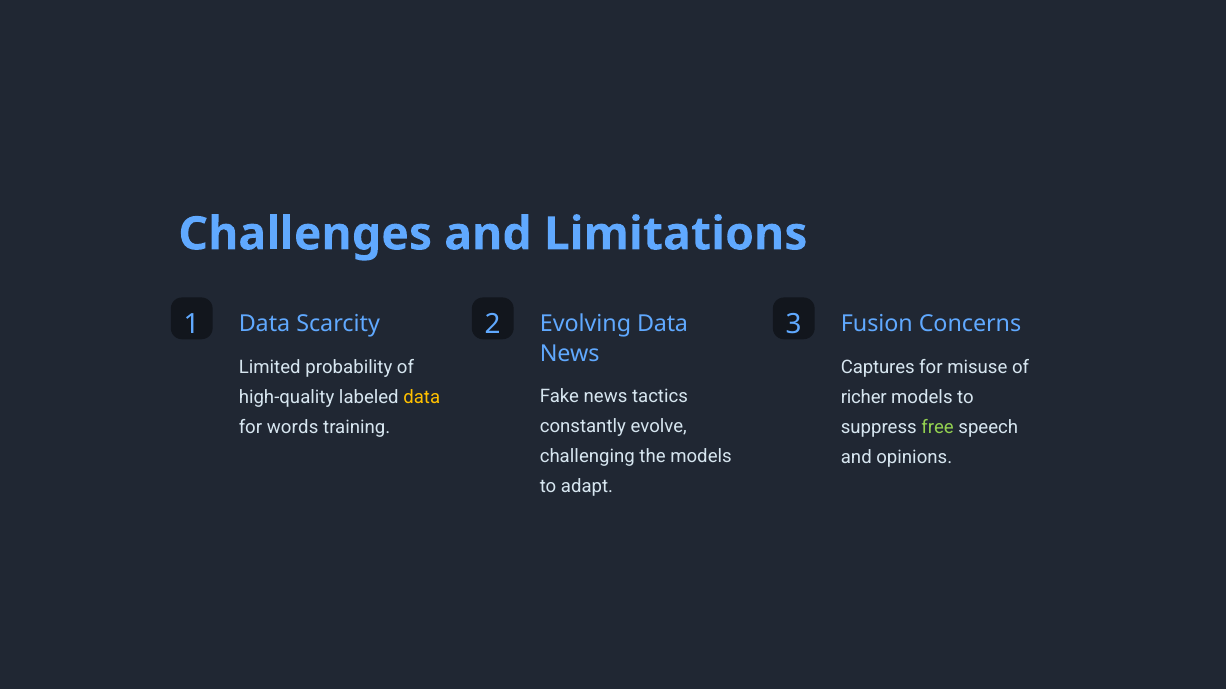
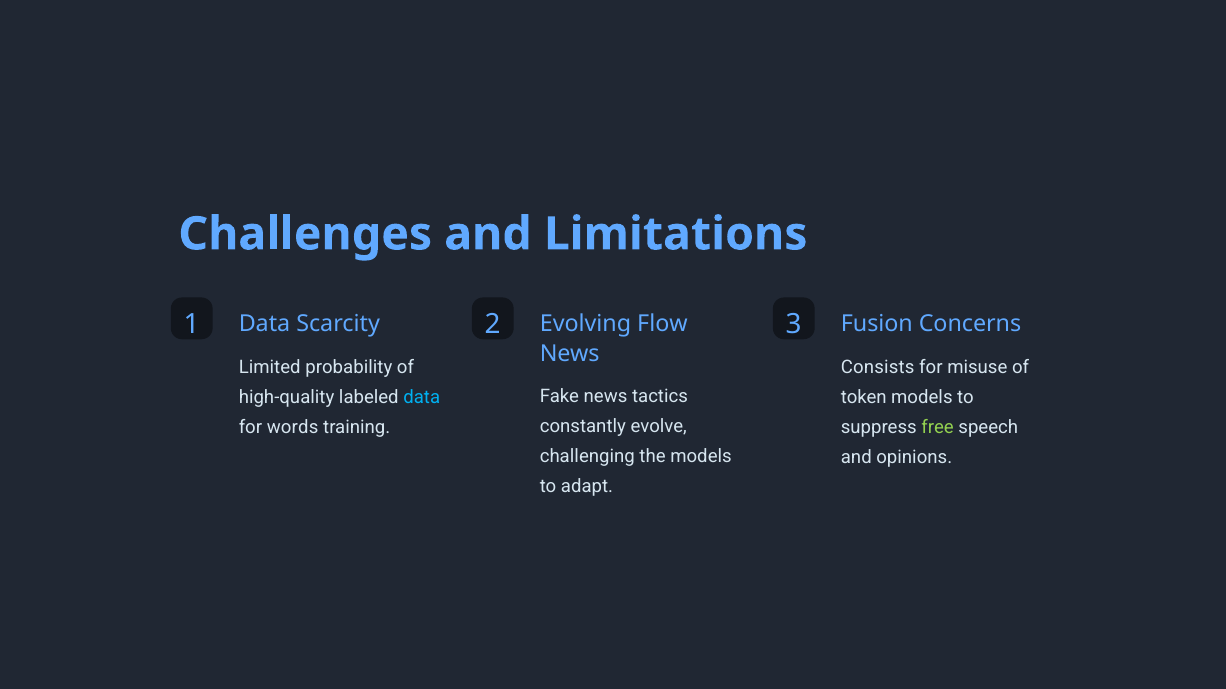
Evolving Data: Data -> Flow (662, 325)
Captures: Captures -> Consists (878, 368)
data colour: yellow -> light blue (422, 398)
richer: richer -> token (864, 398)
